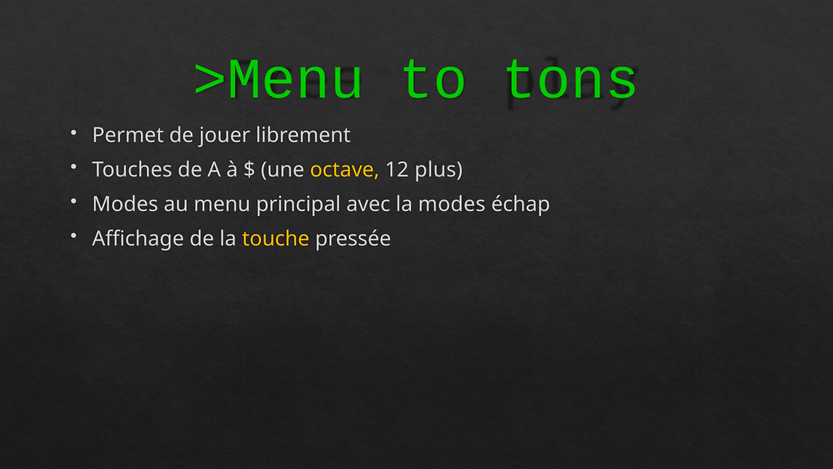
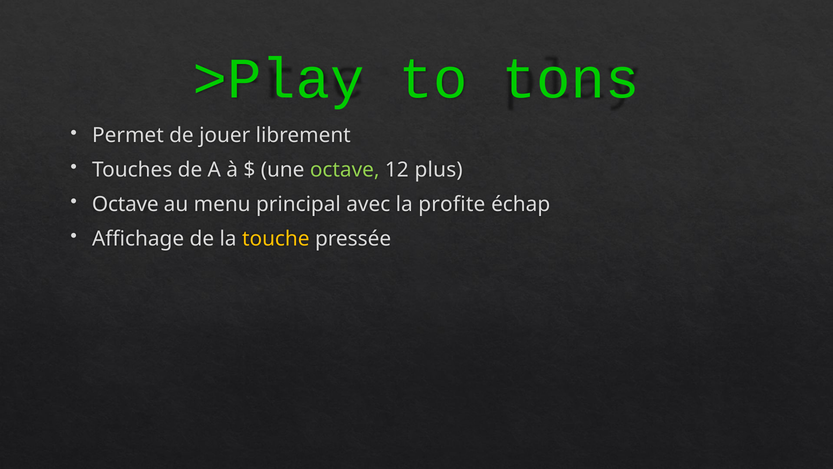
>Menu: >Menu -> >Play (279, 79)
octave colour: yellow -> light green (345, 170)
Modes: Modes -> Octave (125, 204)
la modes: modes -> profite (452, 204)
